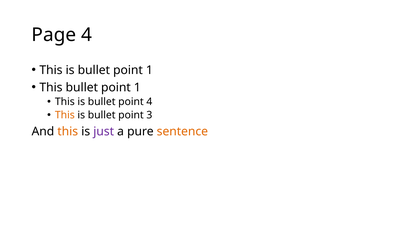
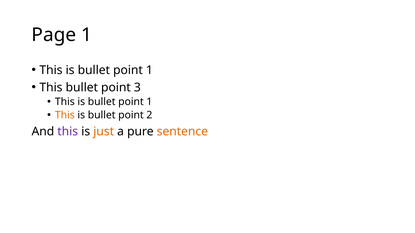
Page 4: 4 -> 1 (87, 35)
This bullet point 1: 1 -> 3 (137, 88)
4: 4 -> 1 (149, 102)
3: 3 -> 2 (149, 115)
this colour: orange -> purple (68, 132)
just colour: purple -> orange (104, 132)
